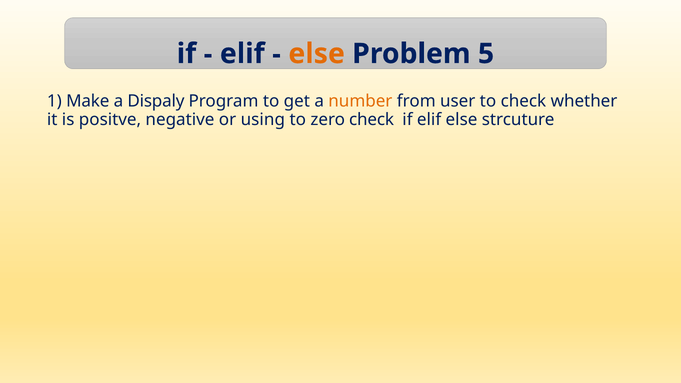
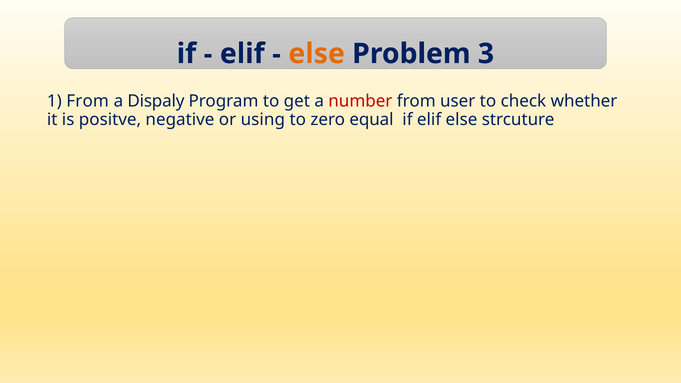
5: 5 -> 3 (486, 54)
1 Make: Make -> From (88, 101)
number colour: orange -> red (360, 101)
zero check: check -> equal (372, 120)
